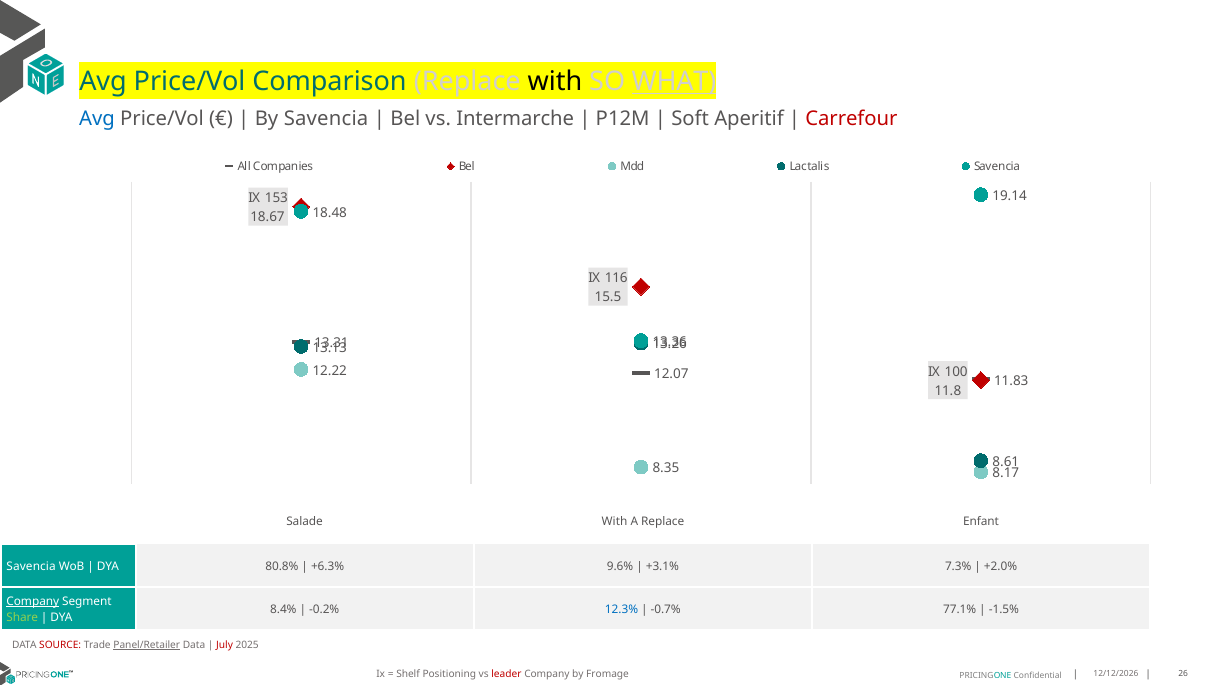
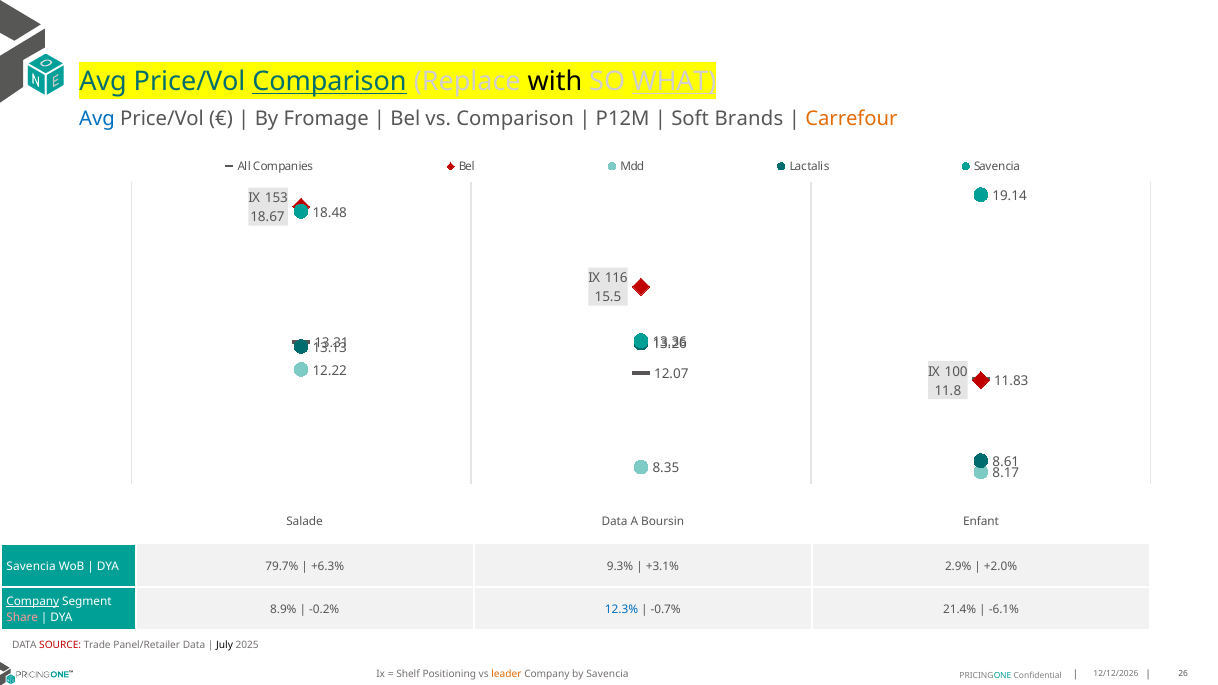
Comparison underline: none -> present (329, 82)
By Savencia: Savencia -> Fromage (326, 119)
vs Intermarche: Intermarche -> Comparison (515, 119)
Aperitif: Aperitif -> Brands (749, 119)
Carrefour colour: red -> orange (851, 119)
Salade With: With -> Data (615, 521)
A Replace: Replace -> Boursin (663, 521)
80.8%: 80.8% -> 79.7% (282, 566)
9.6%: 9.6% -> 9.3% (620, 566)
7.3%: 7.3% -> 2.9% (958, 566)
8.4%: 8.4% -> 8.9% (283, 609)
77.1%: 77.1% -> 21.4% (960, 609)
-1.5%: -1.5% -> -6.1% (1004, 609)
Share colour: light green -> pink (22, 617)
Panel/Retailer underline: present -> none (147, 645)
July colour: red -> black (225, 645)
leader colour: red -> orange (506, 674)
by Fromage: Fromage -> Savencia (608, 674)
